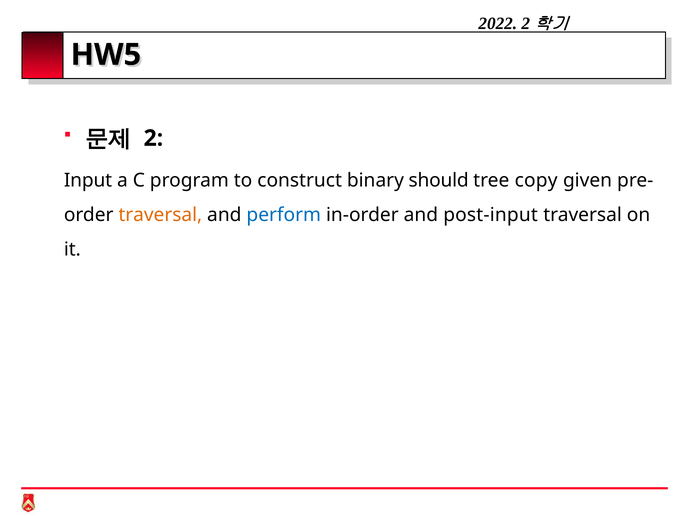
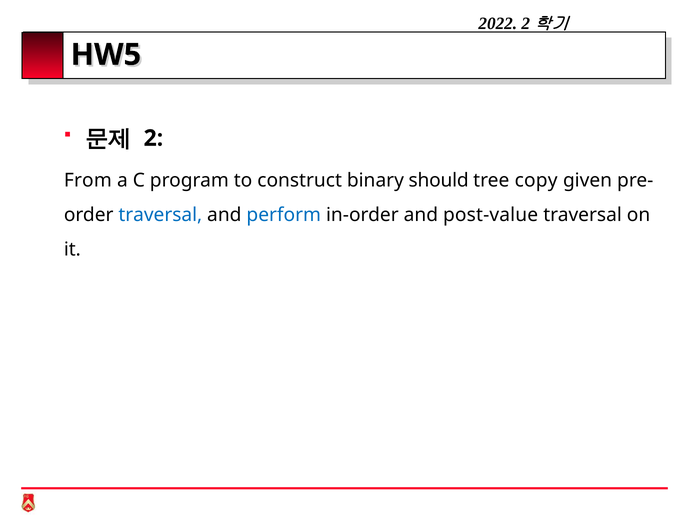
Input: Input -> From (88, 180)
traversal colour: orange -> blue (160, 215)
post-input: post-input -> post-value (491, 215)
